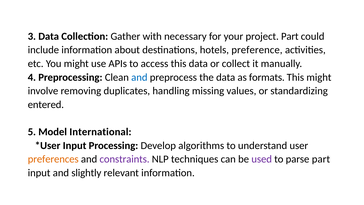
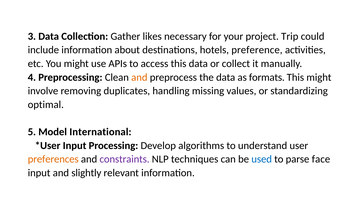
with: with -> likes (152, 36)
project Part: Part -> Trip (290, 36)
and colour: blue -> orange (139, 77)
entered: entered -> optimal (46, 104)
used colour: purple -> blue (262, 159)
parse part: part -> face (321, 159)
